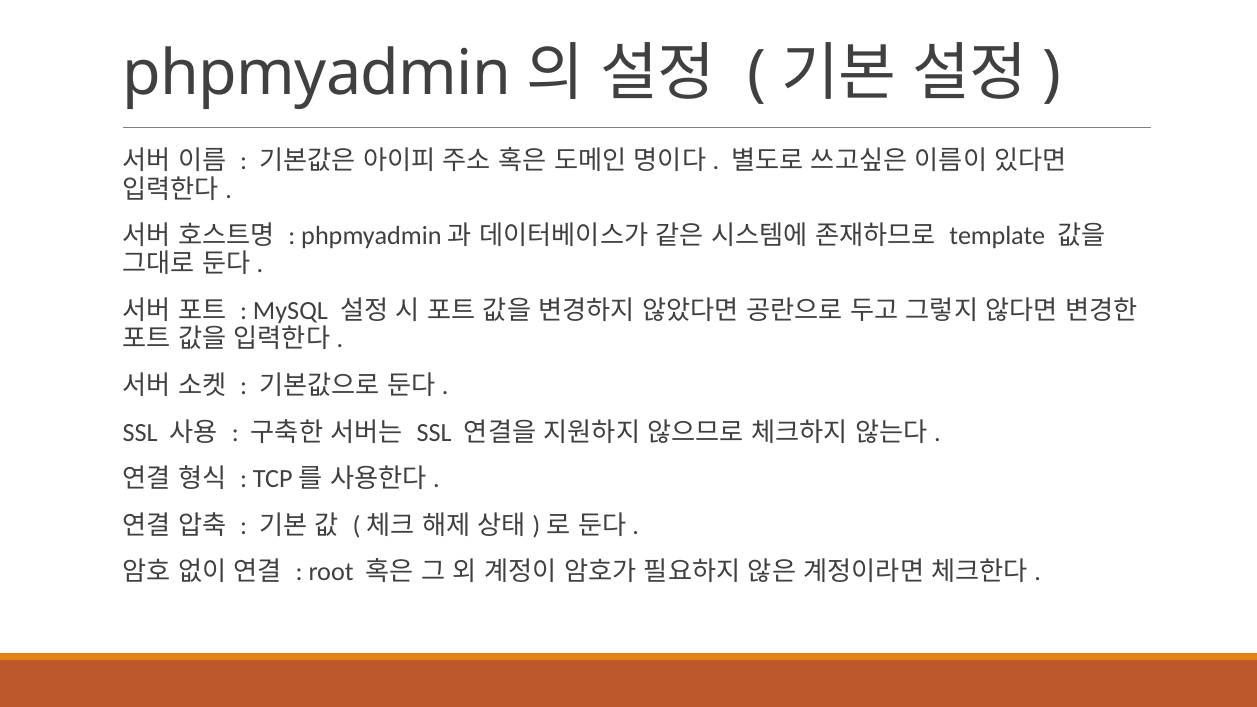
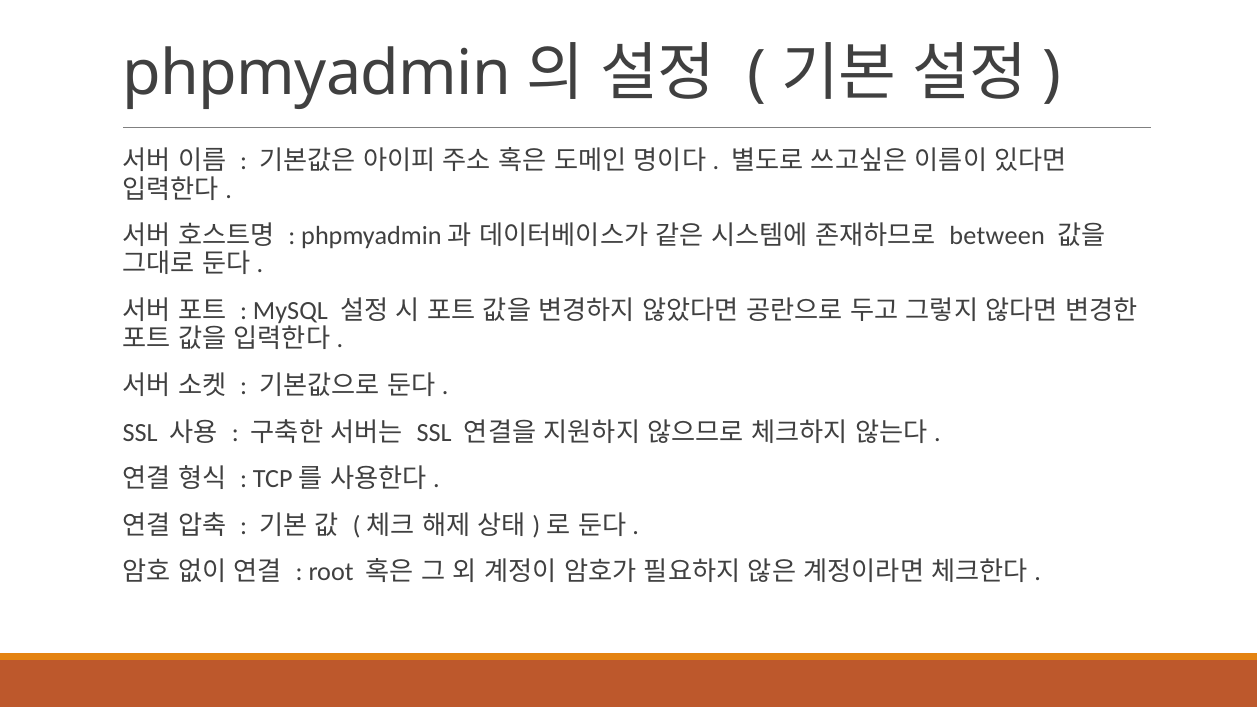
template: template -> between (997, 236)
